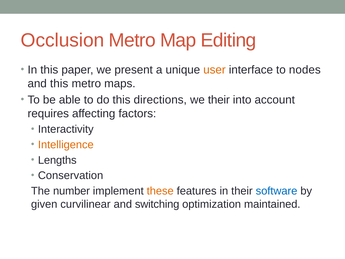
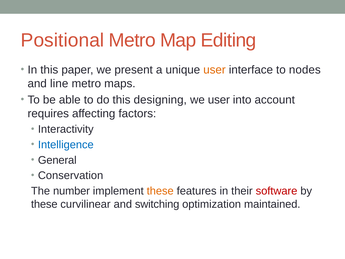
Occlusion: Occlusion -> Positional (62, 40)
and this: this -> line (59, 84)
directions: directions -> designing (160, 100)
we their: their -> user (219, 100)
Intelligence colour: orange -> blue (66, 145)
Lengths: Lengths -> General (57, 160)
software colour: blue -> red (277, 191)
given: given -> these (44, 204)
